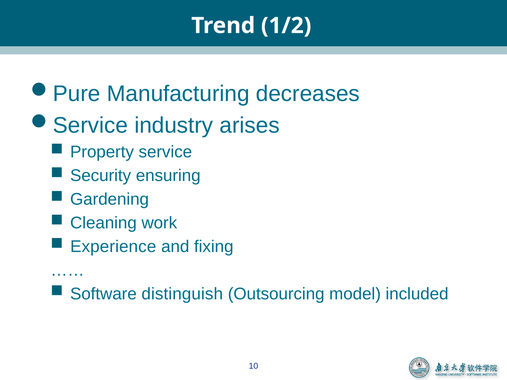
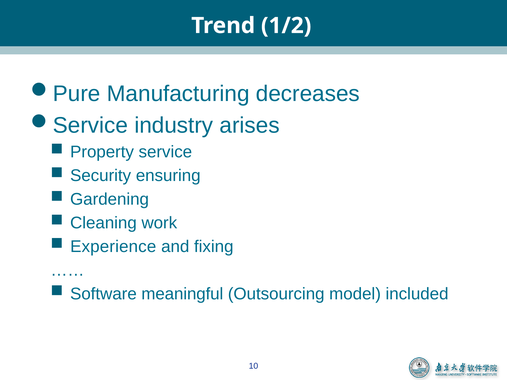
distinguish: distinguish -> meaningful (182, 294)
